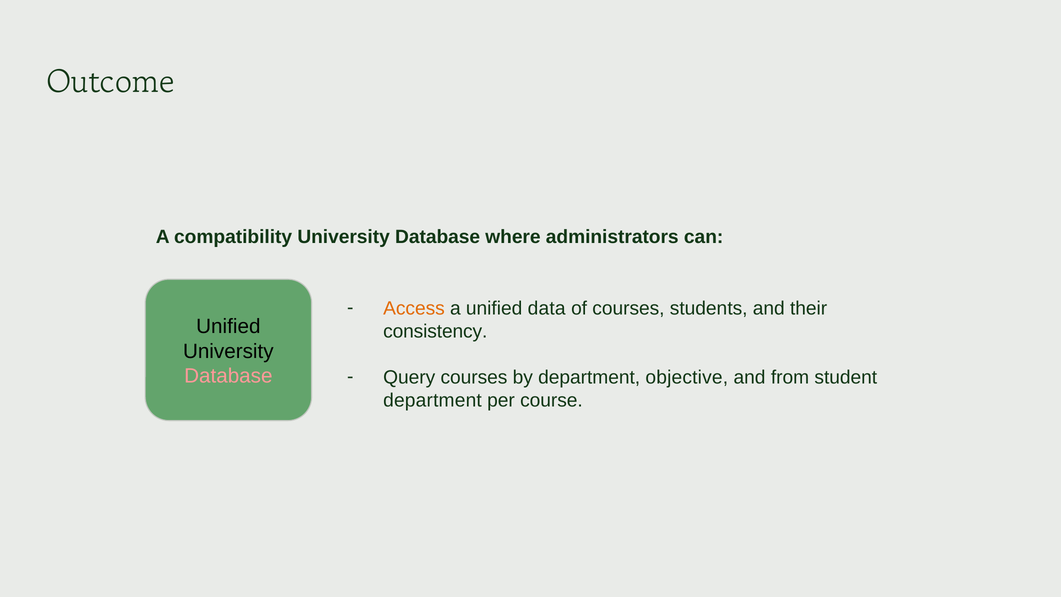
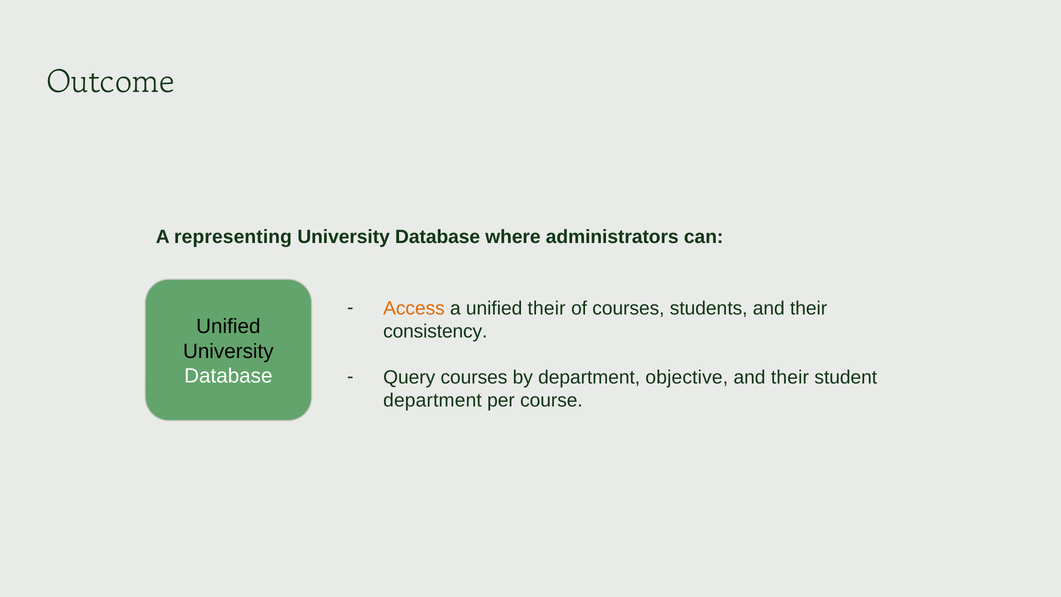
compatibility: compatibility -> representing (233, 237)
unified data: data -> their (547, 308)
Database colour: pink -> white (228, 376)
from: from -> their (790, 377)
